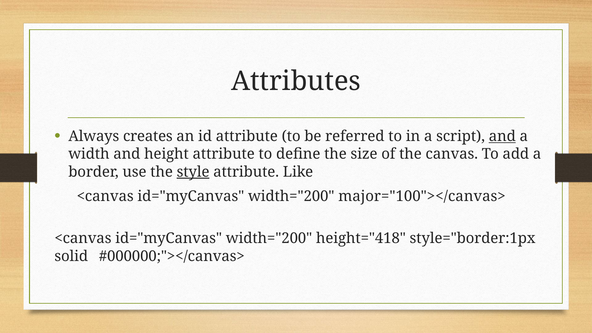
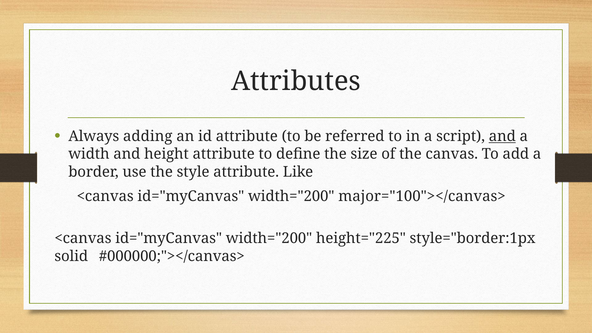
creates: creates -> adding (148, 136)
style underline: present -> none (193, 172)
height="418: height="418 -> height="225 (361, 238)
